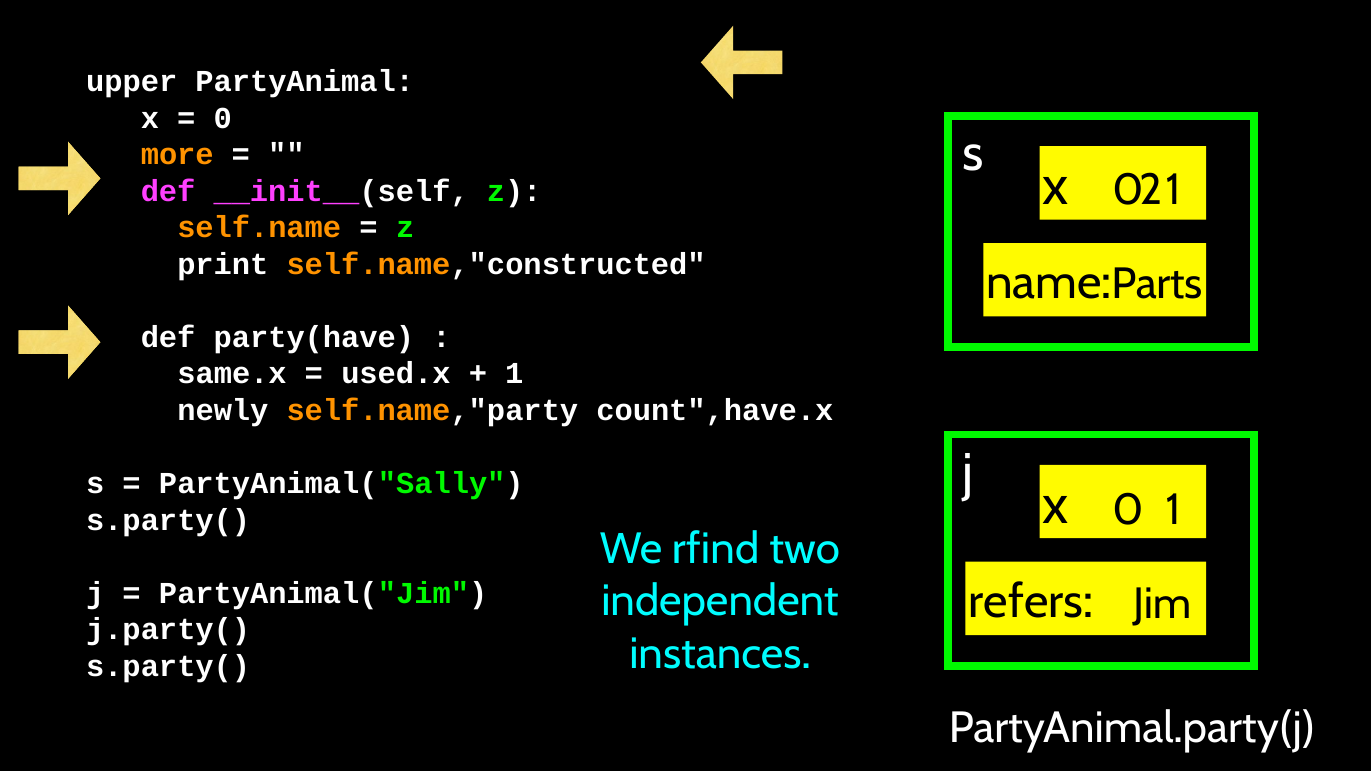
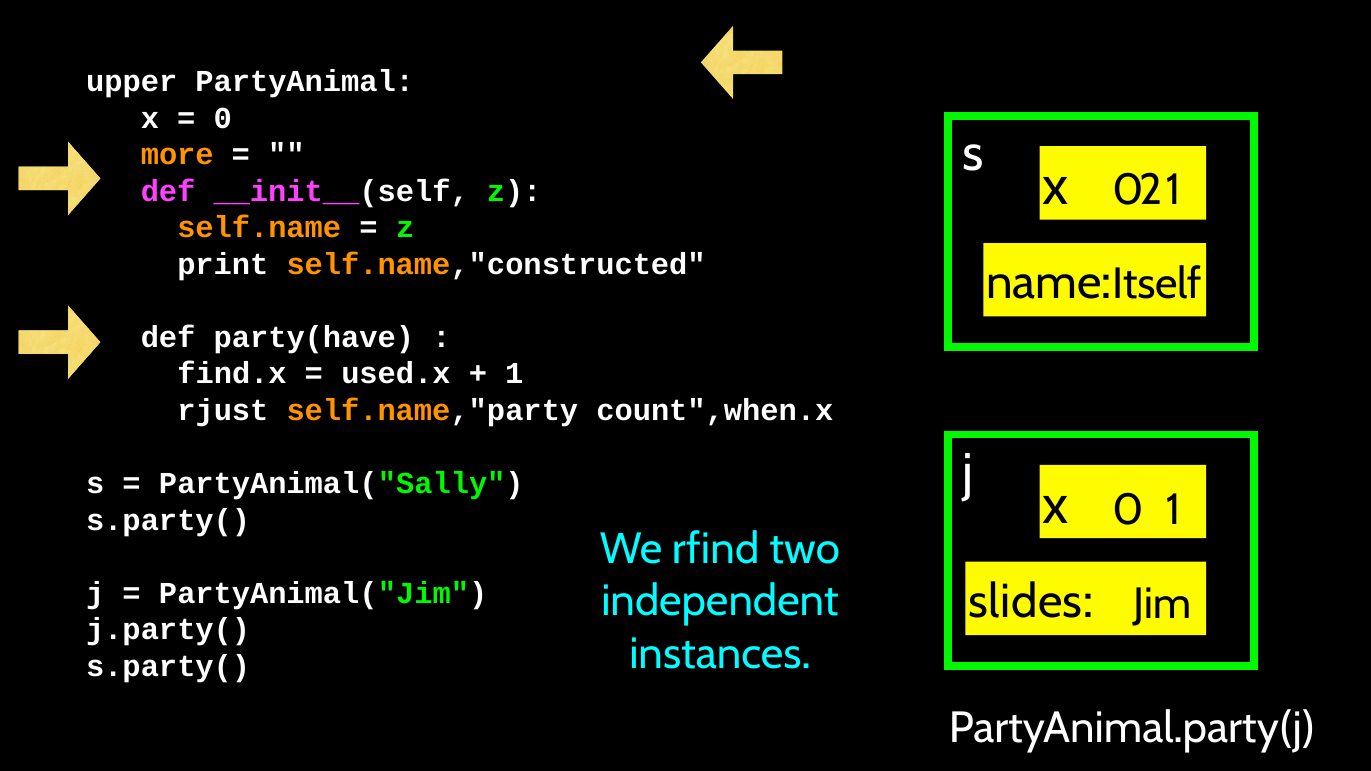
Parts: Parts -> Itself (1157, 284)
same.x: same.x -> find.x (232, 374)
newly: newly -> rjust (223, 411)
count",have.x: count",have.x -> count",when.x (715, 411)
refers: refers -> slides (1031, 602)
